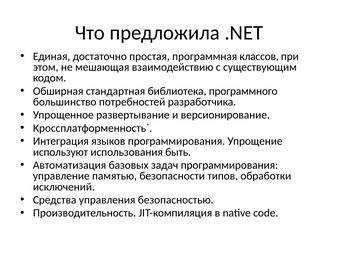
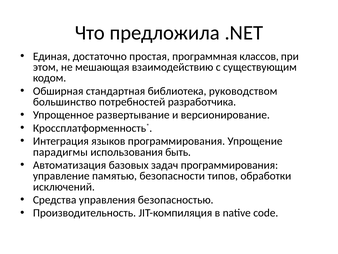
программного: программного -> руководством (243, 91)
используют: используют -> парадигмы (60, 152)
